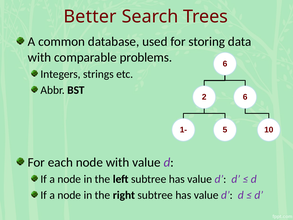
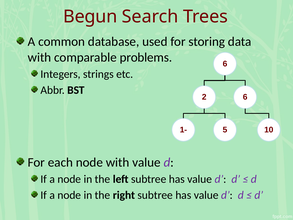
Better: Better -> Begun (90, 17)
